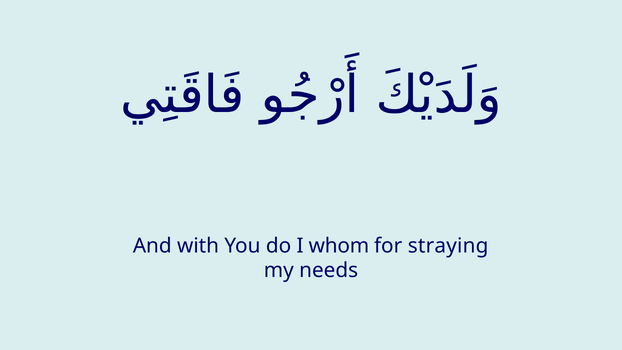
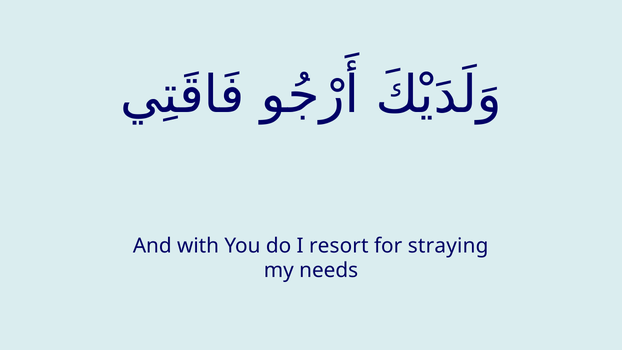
whom: whom -> resort (339, 246)
